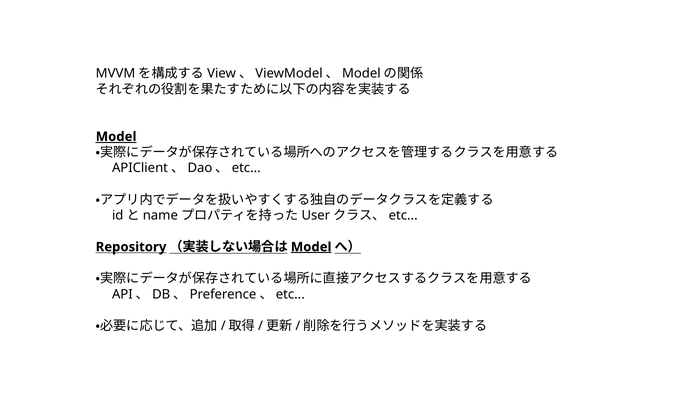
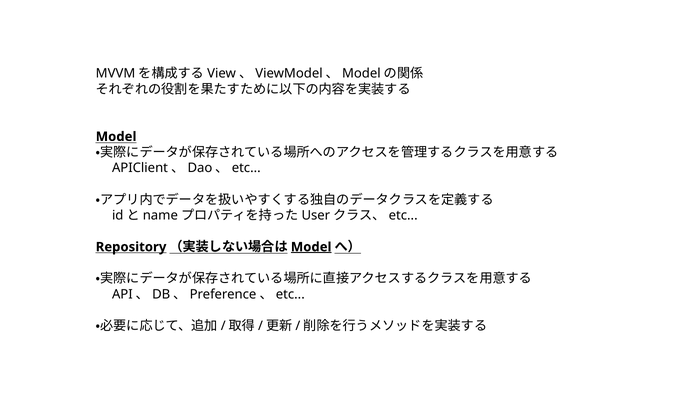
Model underline: present -> none (116, 137)
